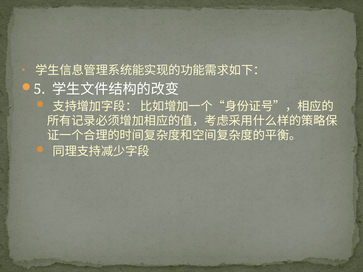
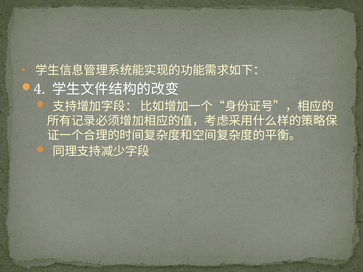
5: 5 -> 4 (39, 89)
